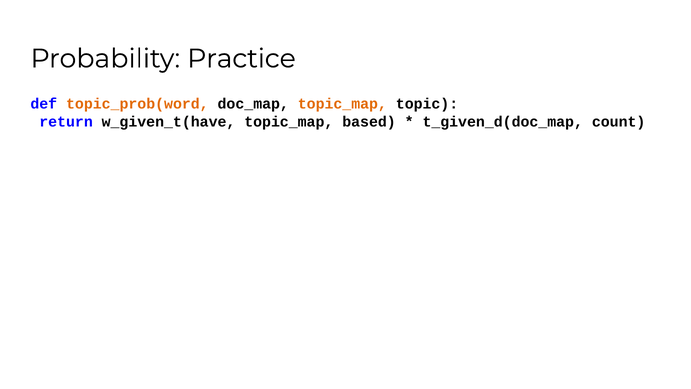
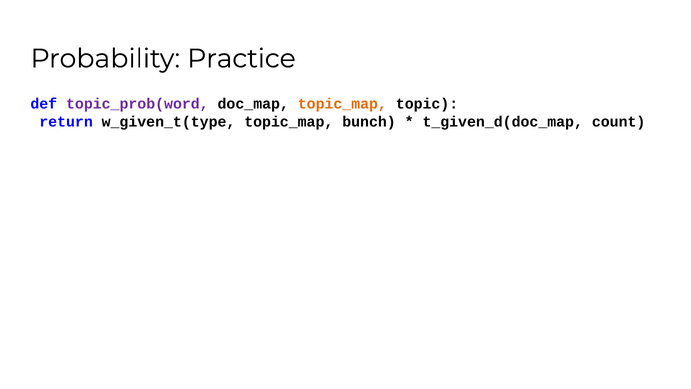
topic_prob(word colour: orange -> purple (137, 104)
w_given_t(have: w_given_t(have -> w_given_t(type (169, 122)
based: based -> bunch (369, 122)
